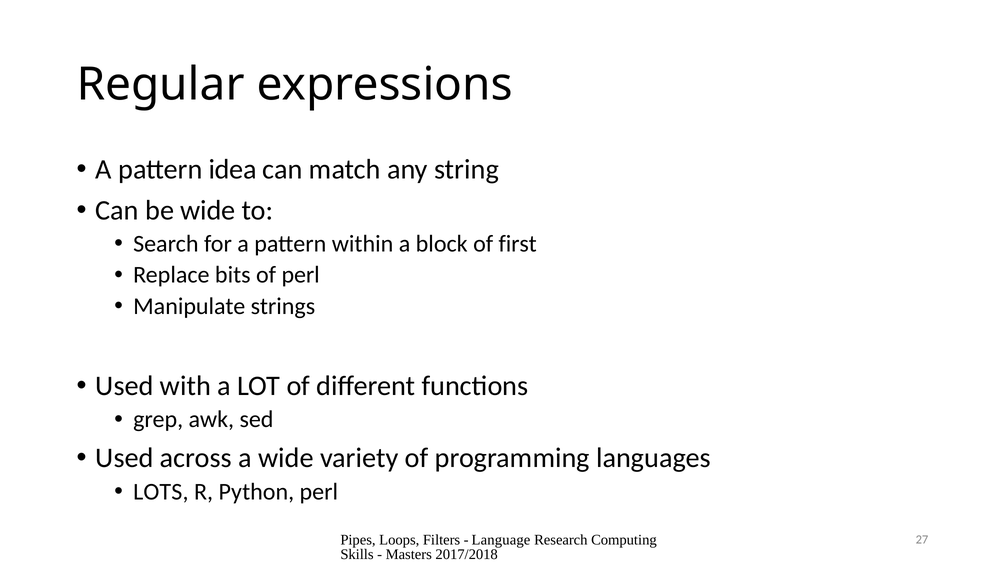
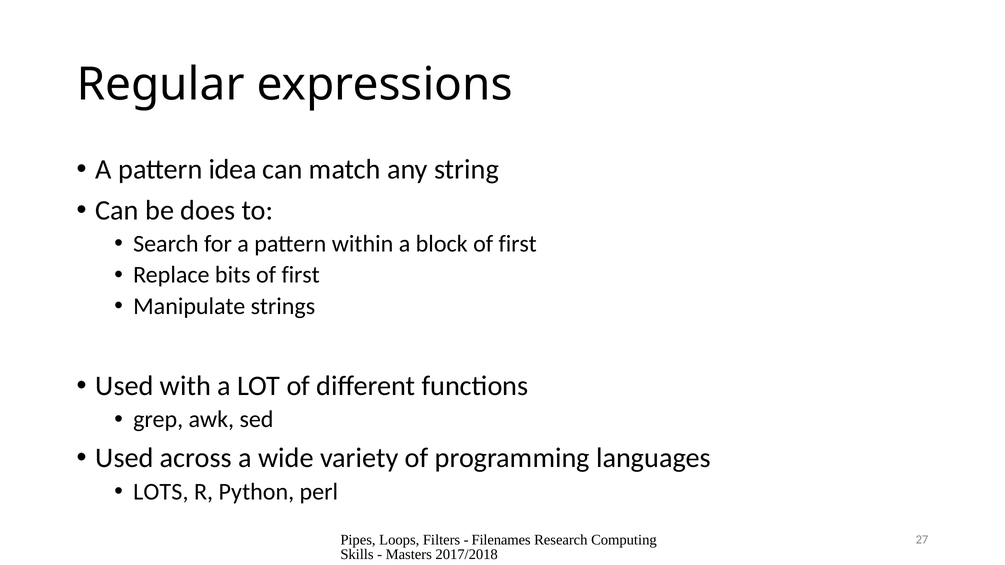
be wide: wide -> does (208, 210)
bits of perl: perl -> first (301, 275)
Language: Language -> Filenames (501, 540)
